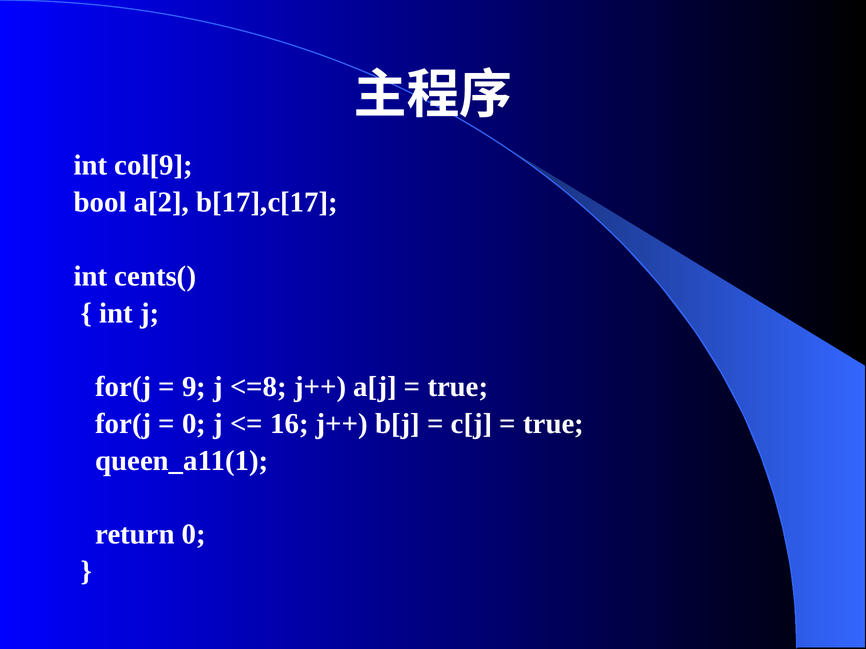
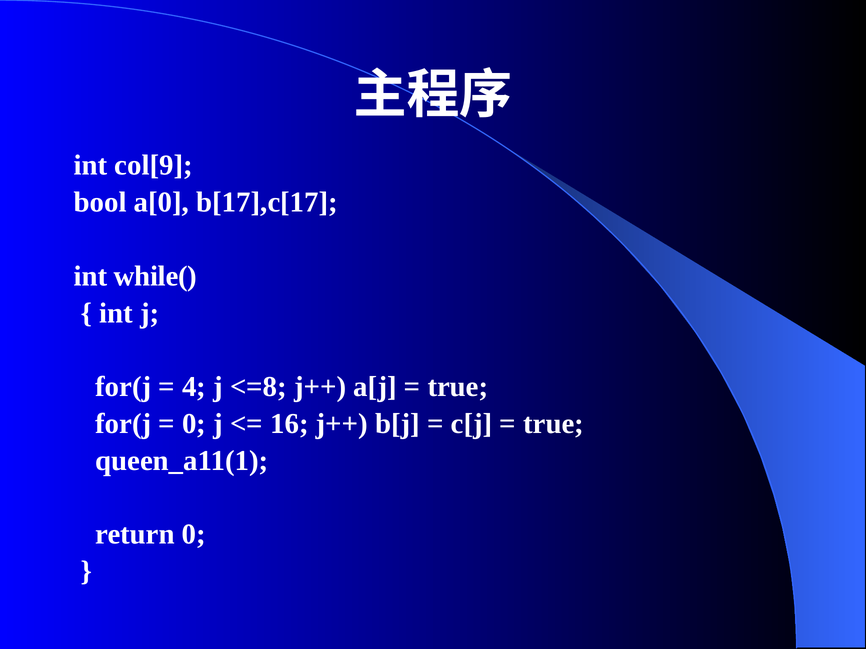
a[2: a[2 -> a[0 (161, 203)
cents(: cents( -> while( (155, 276)
9: 9 -> 4 (194, 387)
